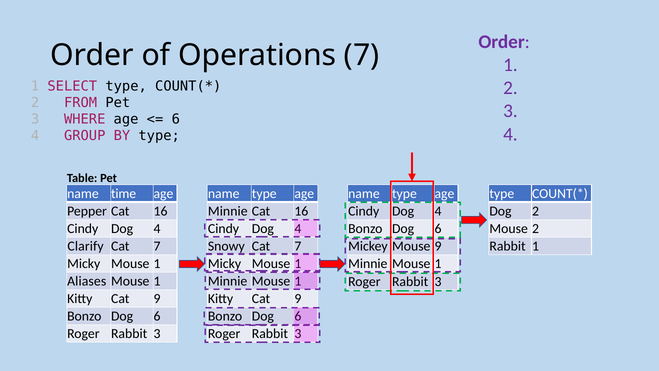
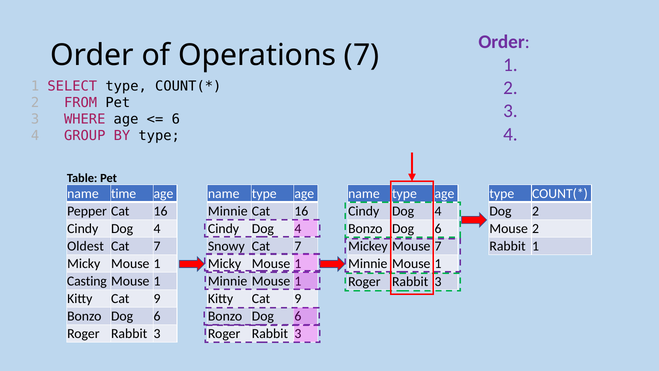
Clarify: Clarify -> Oldest (86, 246)
Mouse 9: 9 -> 7 (438, 246)
Aliases: Aliases -> Casting (87, 281)
